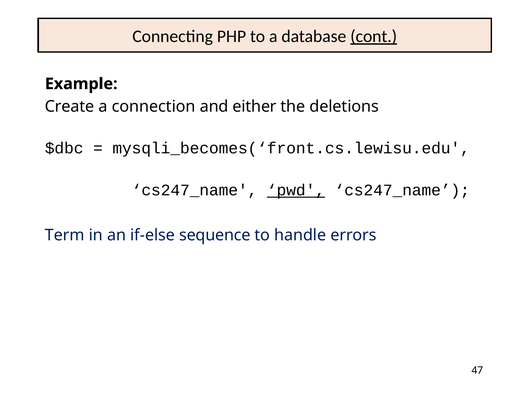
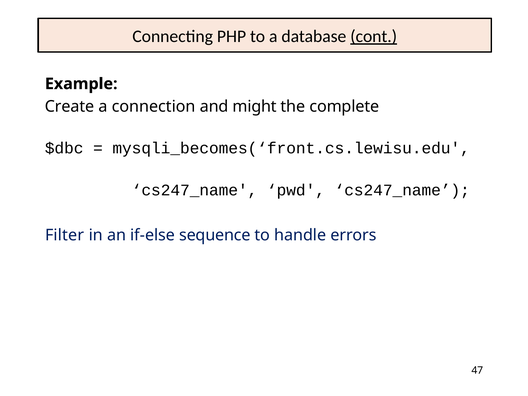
either: either -> might (255, 106)
deletions: deletions -> complete (344, 106)
pwd underline: present -> none (296, 190)
Term: Term -> Filter (65, 235)
